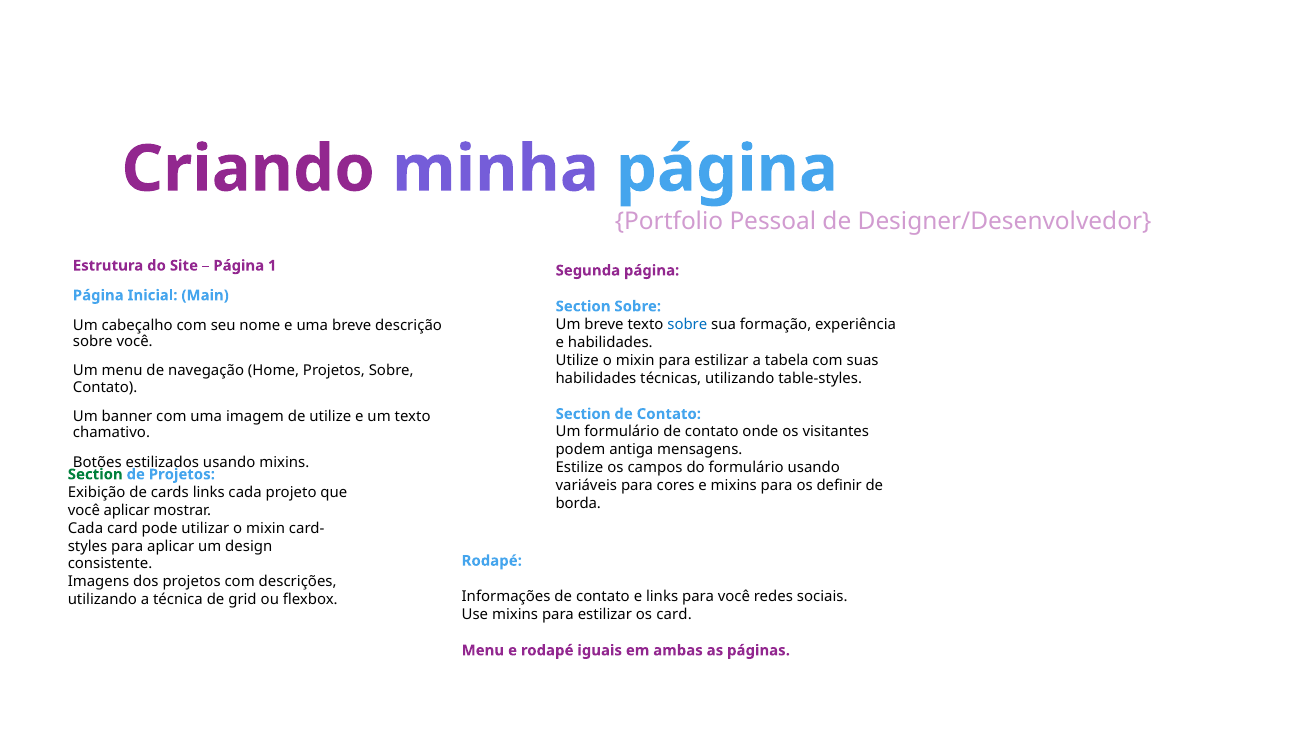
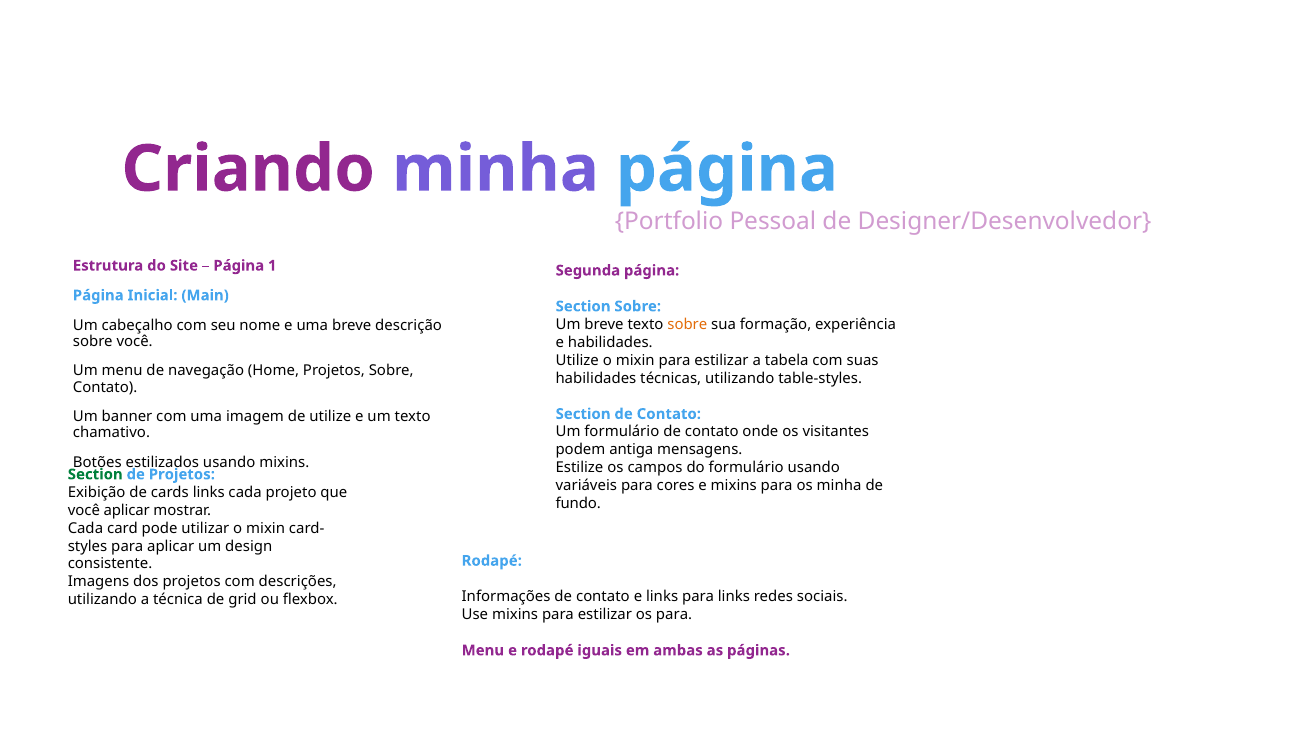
sobre colour: blue -> orange (687, 325)
os definir: definir -> minha (839, 486)
borda: borda -> fundo (578, 504)
para você: você -> links (734, 597)
os card: card -> para (674, 615)
